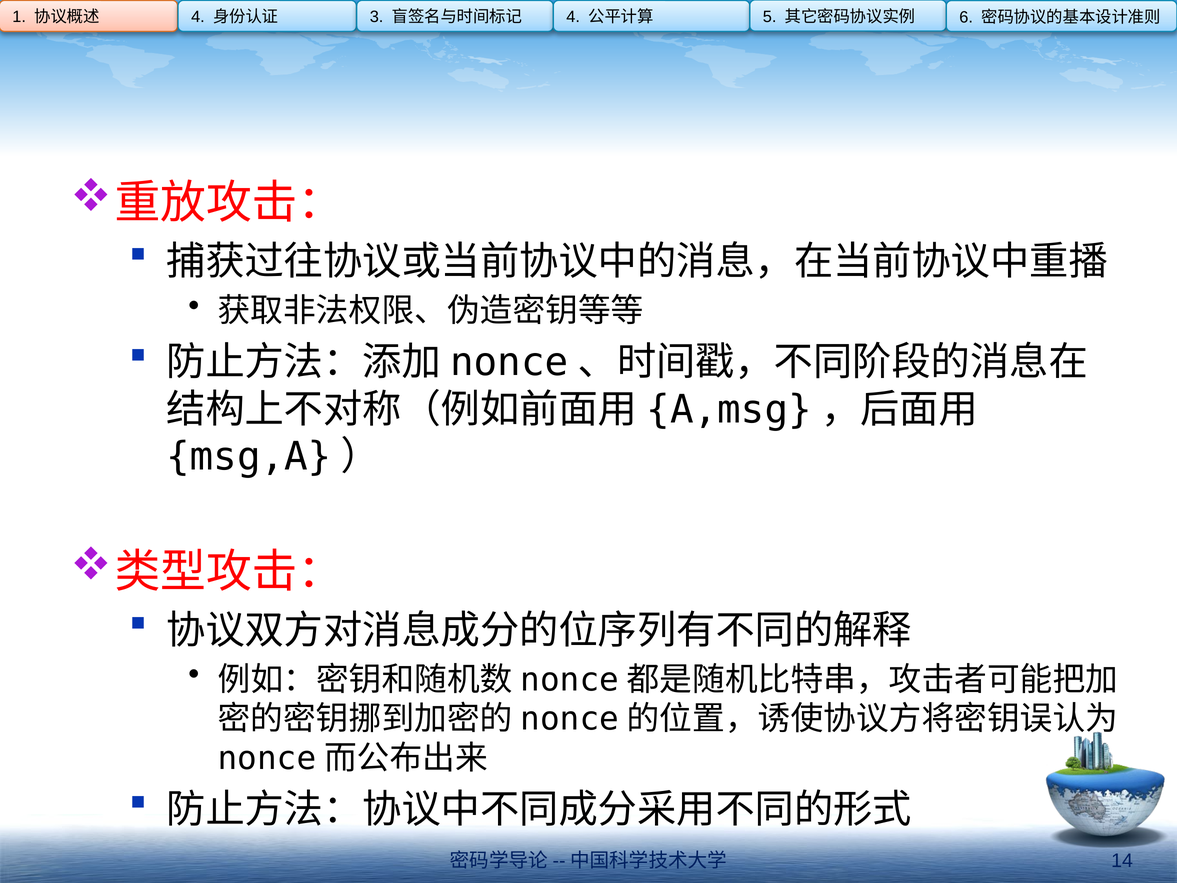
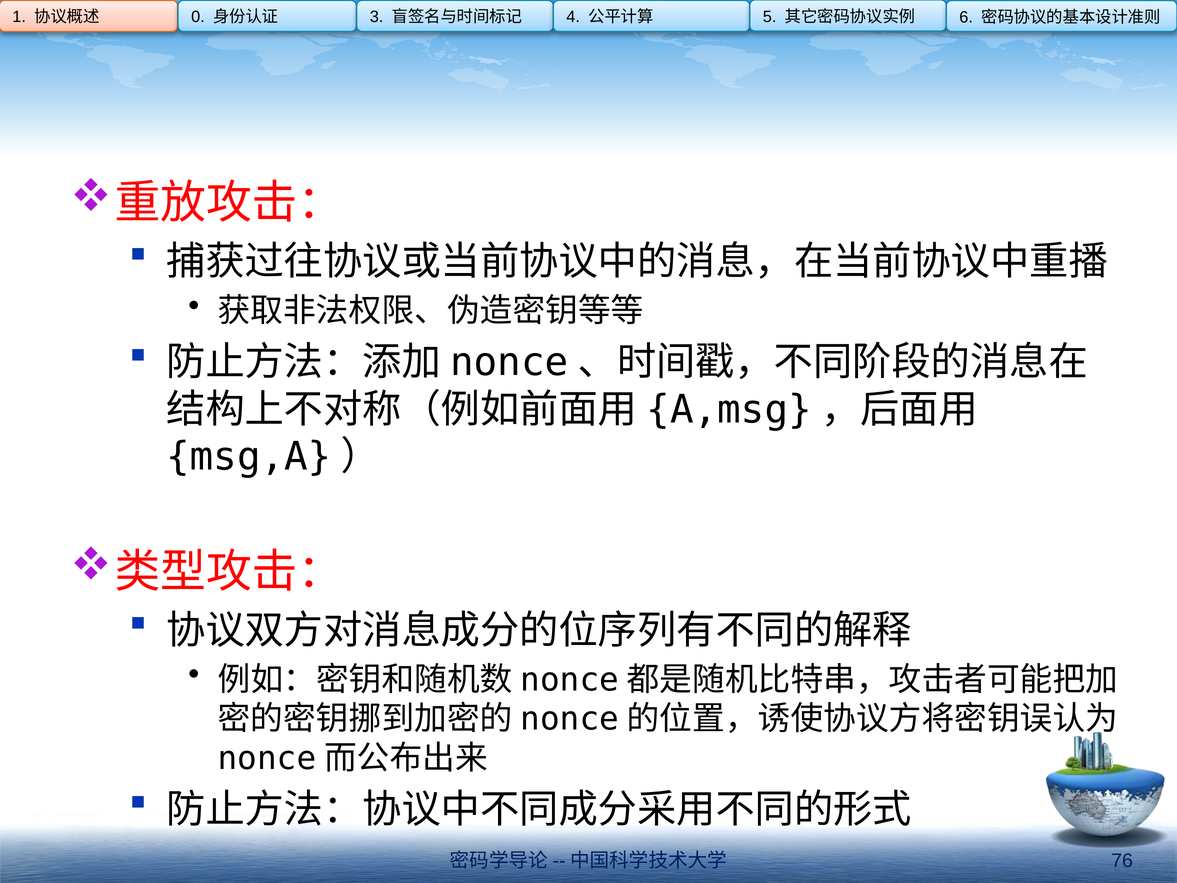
4: 4 -> 0 (198, 17)
14: 14 -> 76 (1122, 860)
